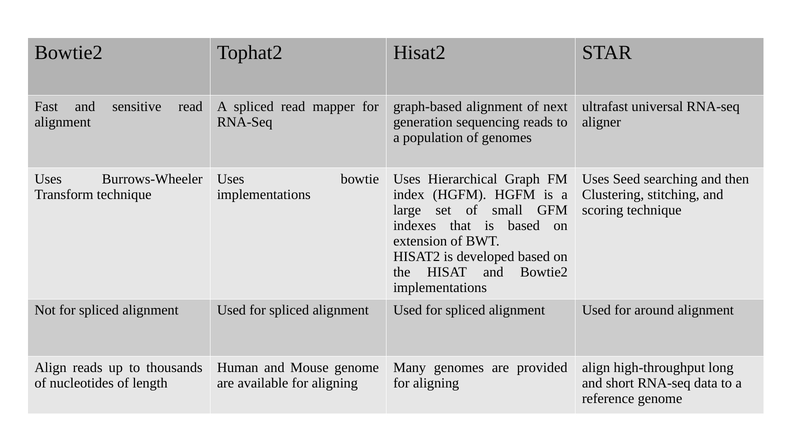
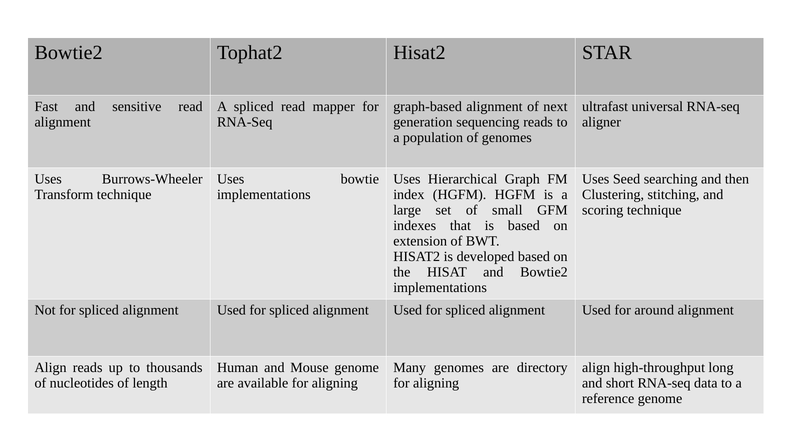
provided: provided -> directory (542, 368)
